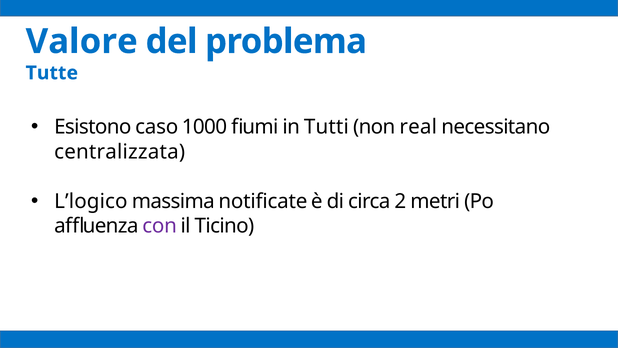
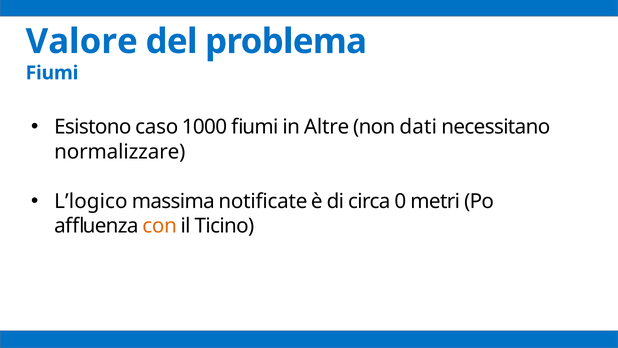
Tutte: Tutte -> Fiumi (52, 73)
Tutti: Tutti -> Altre (327, 127)
real: real -> dati (418, 127)
centralizzata: centralizzata -> normalizzare (120, 152)
2: 2 -> 0 (400, 201)
con colour: purple -> orange (160, 226)
